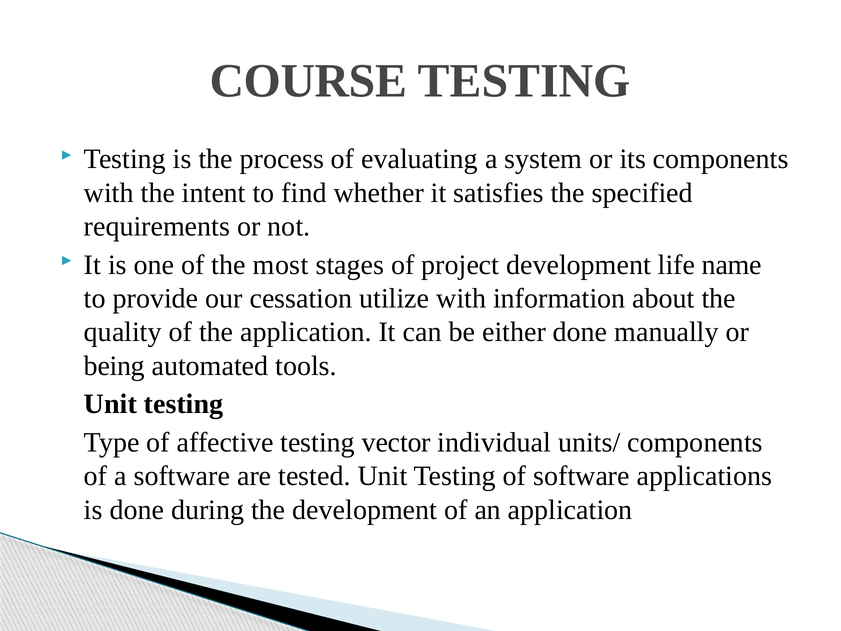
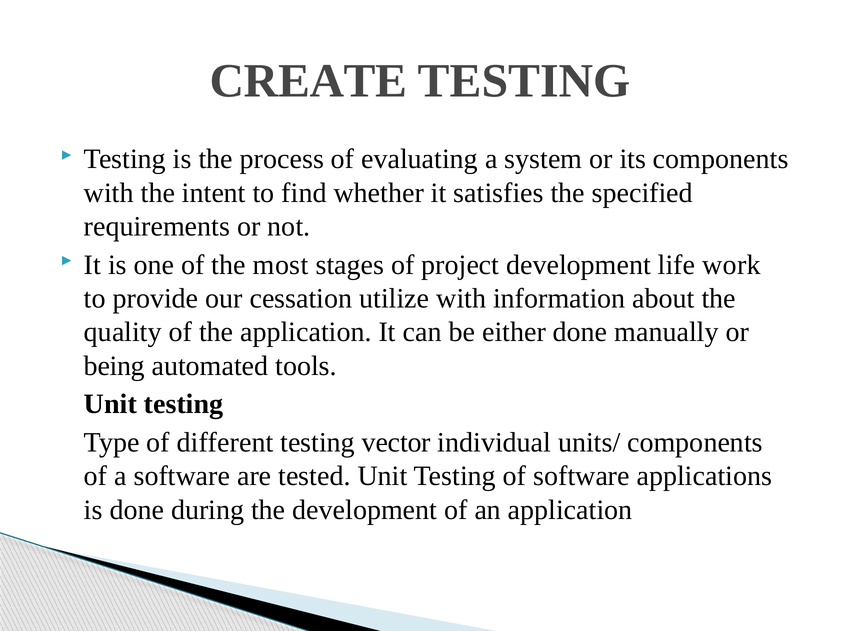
COURSE: COURSE -> CREATE (308, 81)
name: name -> work (732, 265)
affective: affective -> different (225, 442)
